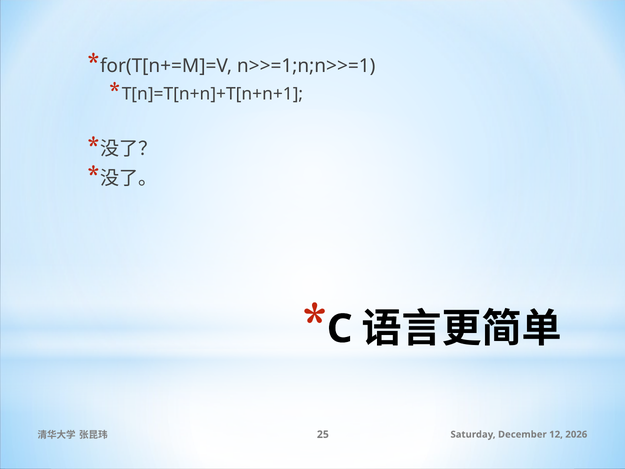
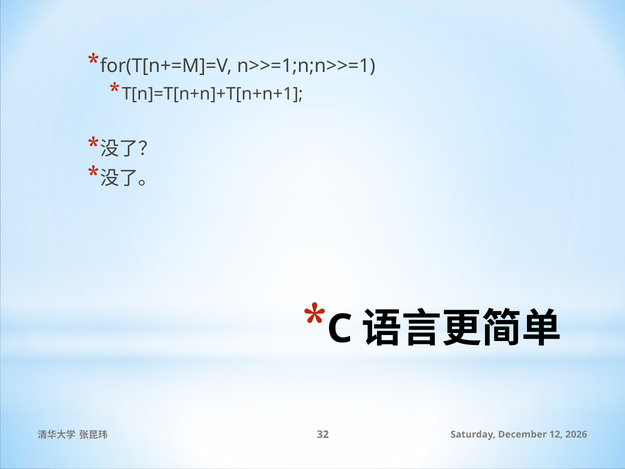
25: 25 -> 32 (323, 434)
